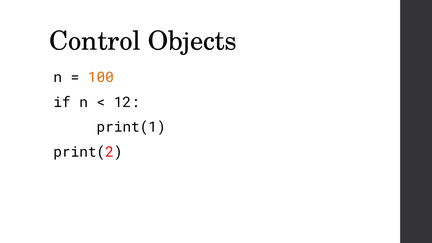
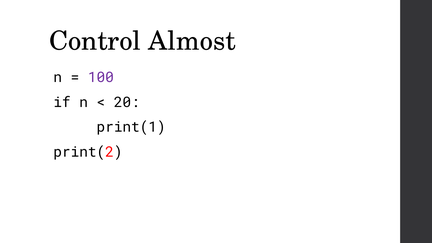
Objects: Objects -> Almost (192, 41)
100 colour: orange -> purple (101, 77)
12: 12 -> 20 (127, 102)
